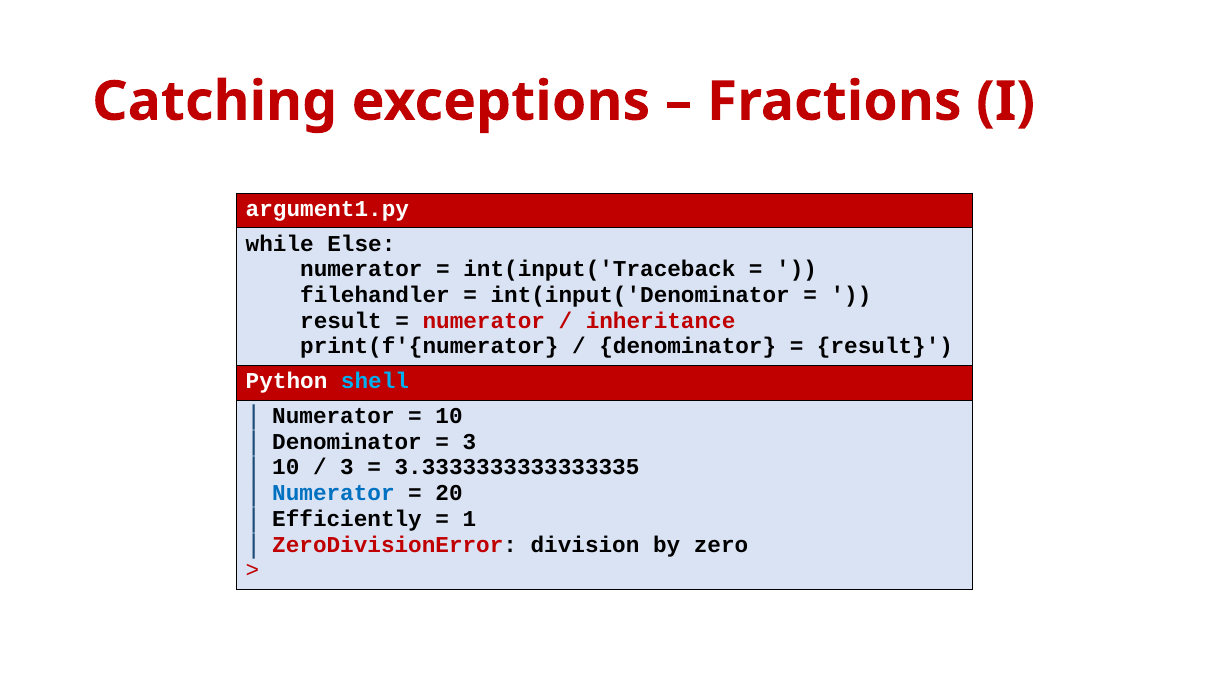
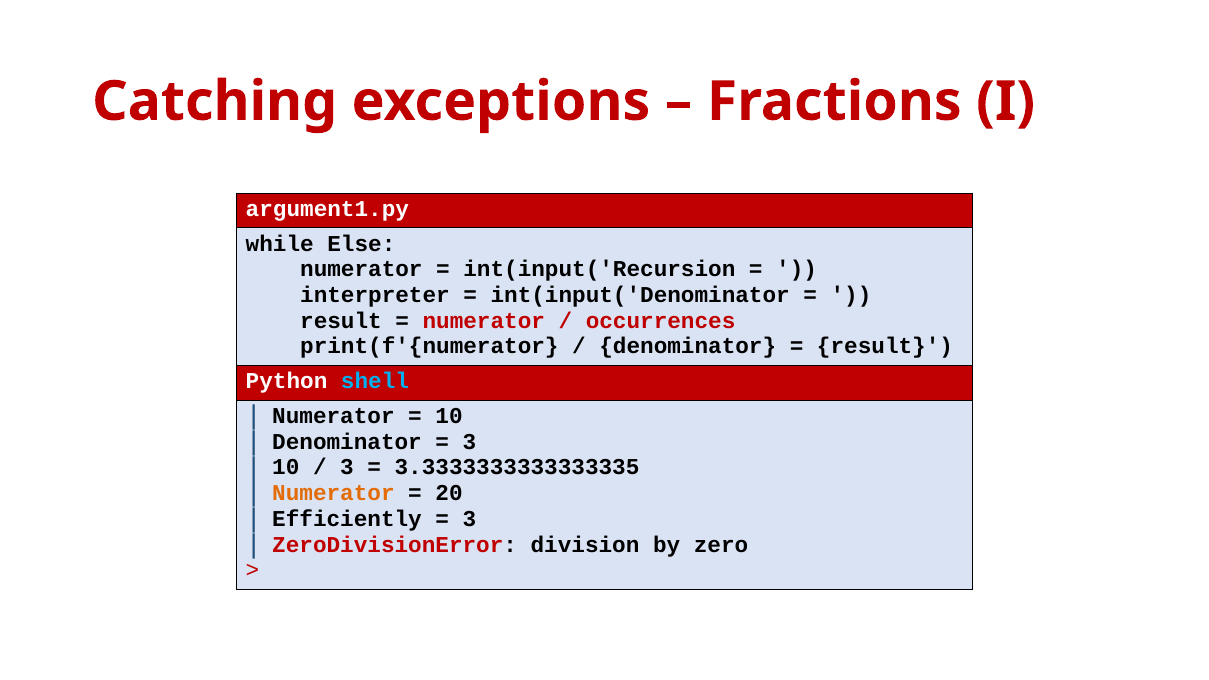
int(input('Traceback: int(input('Traceback -> int(input('Recursion (599, 269)
filehandler: filehandler -> interpreter (375, 295)
inheritance: inheritance -> occurrences (661, 321)
Numerator colour: blue -> orange (333, 493)
1: 1 -> 3 (469, 519)
